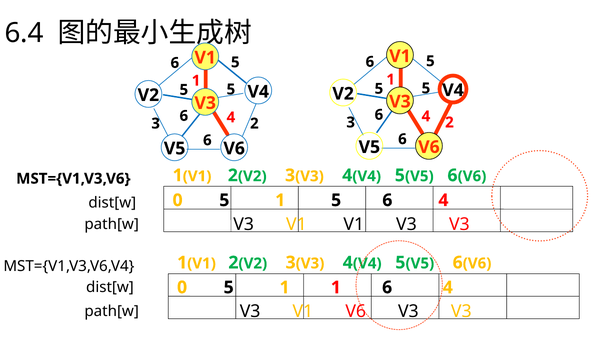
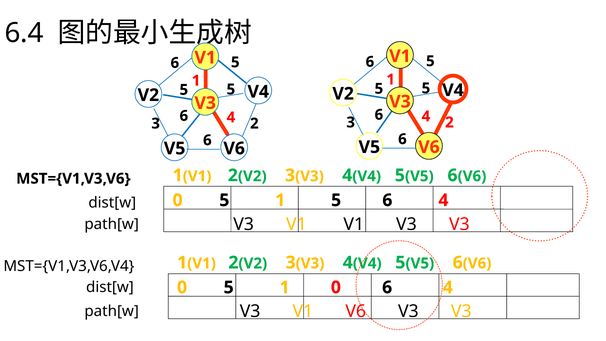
1 1: 1 -> 0 (336, 287)
